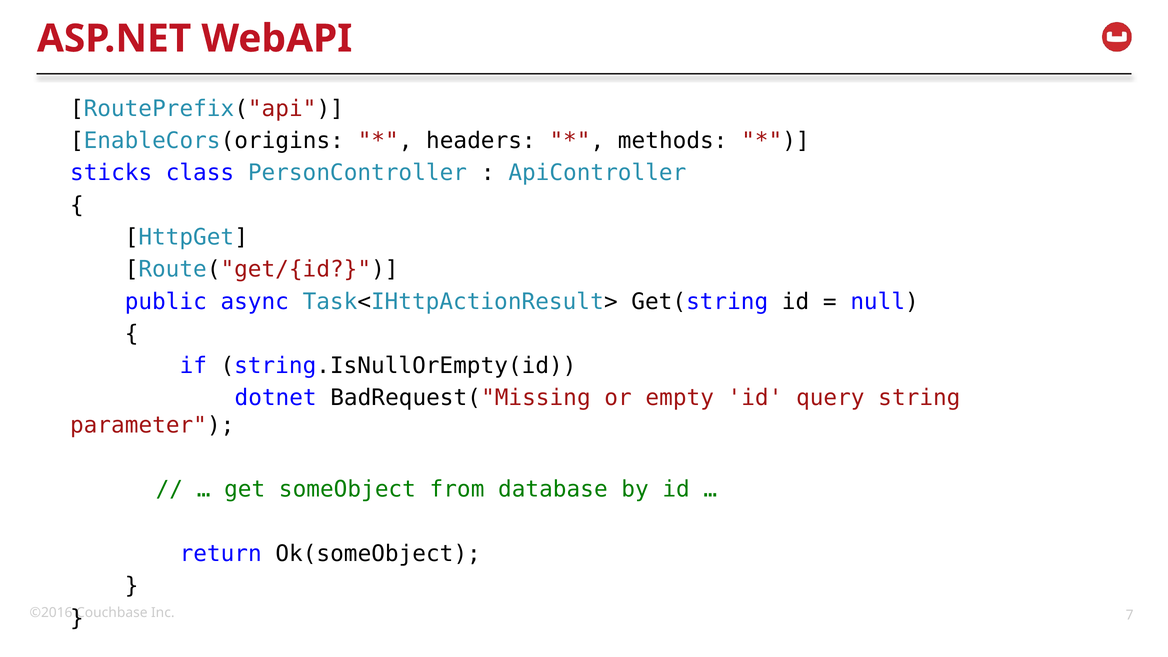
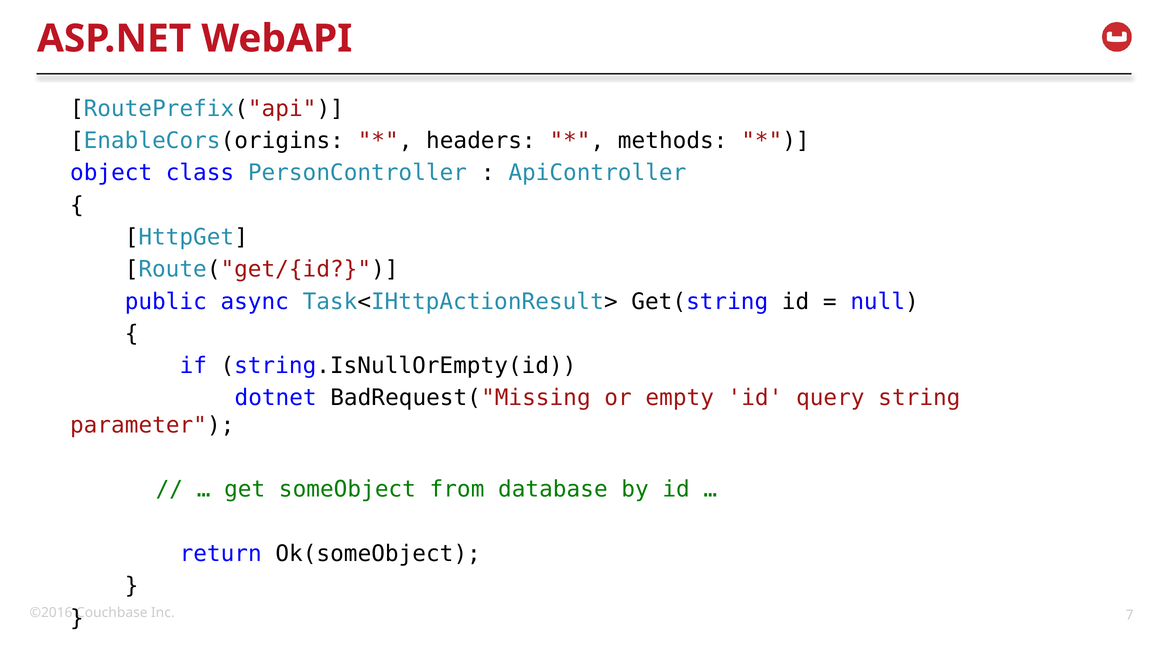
sticks: sticks -> object (111, 173)
